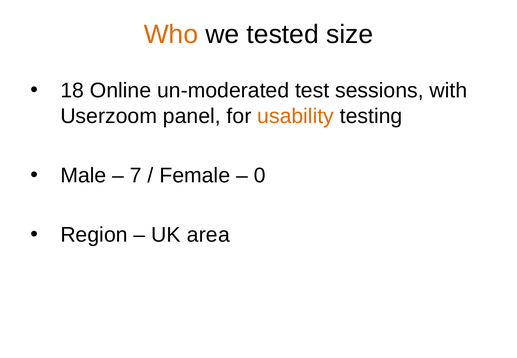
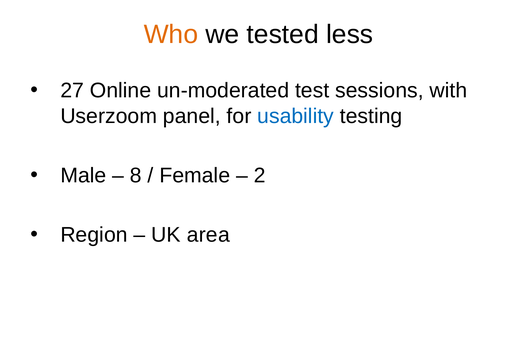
size: size -> less (350, 34)
18: 18 -> 27 (72, 91)
usability colour: orange -> blue (296, 116)
7: 7 -> 8 (136, 175)
0: 0 -> 2 (260, 175)
